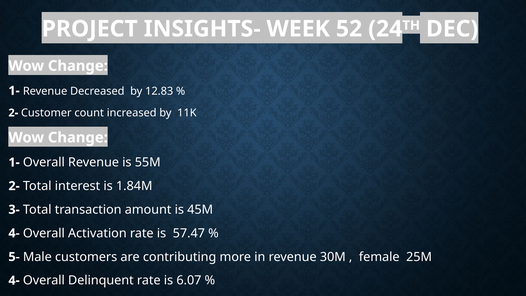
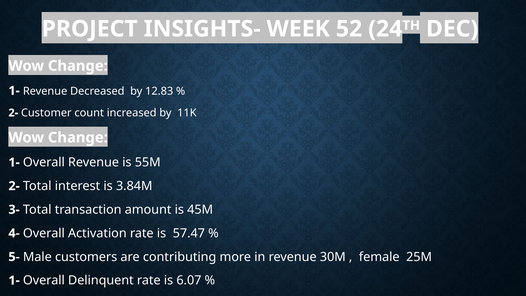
1.84M: 1.84M -> 3.84M (134, 186)
4-: 4- -> 1- (14, 280)
